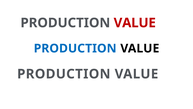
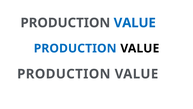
VALUE colour: red -> blue (135, 23)
